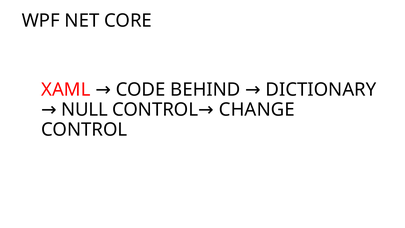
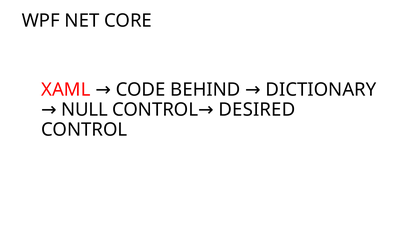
CHANGE: CHANGE -> DESIRED (257, 110)
